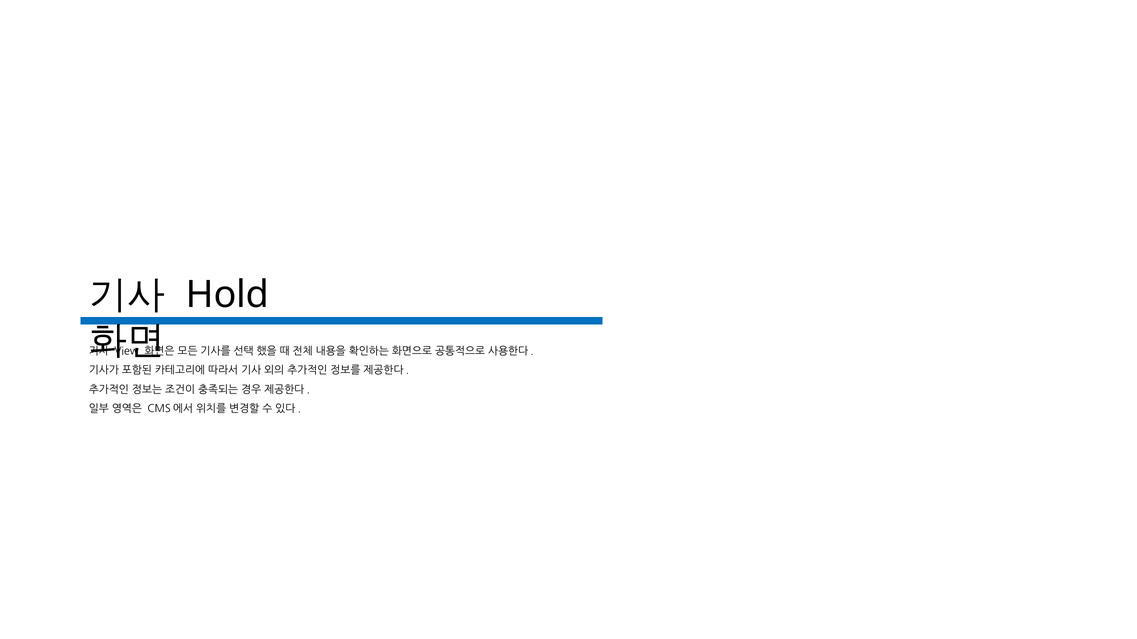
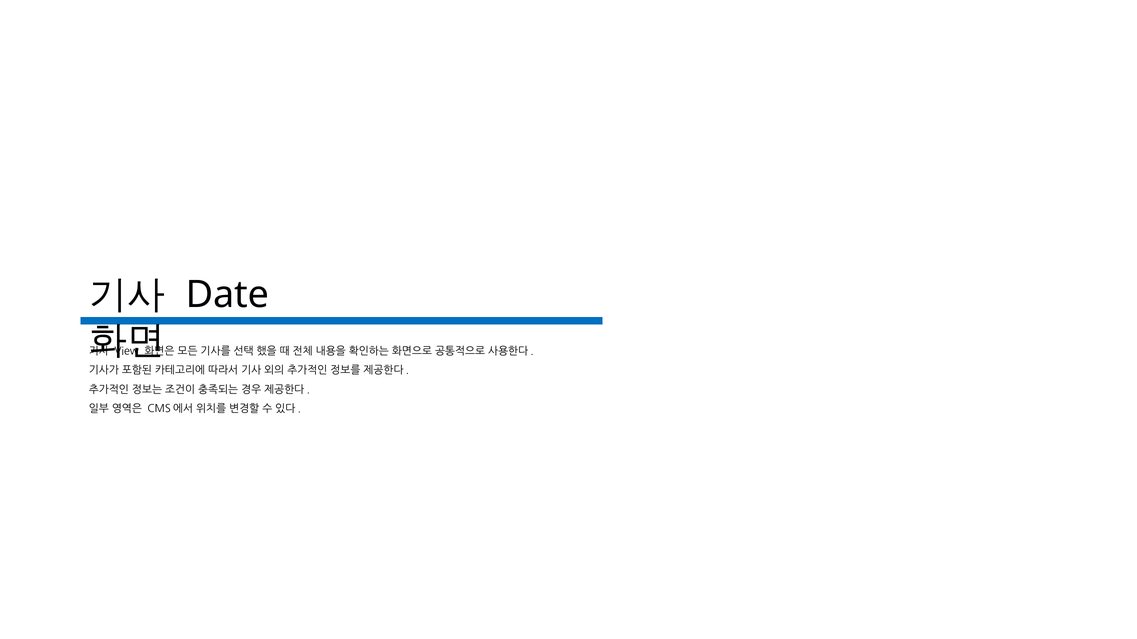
Hold: Hold -> Date (227, 295)
